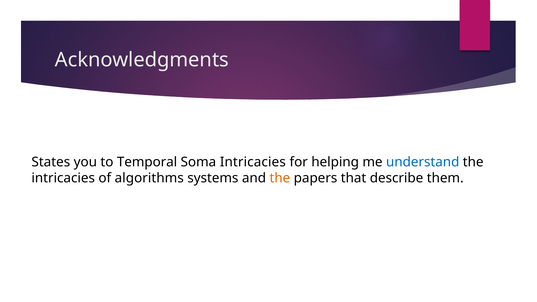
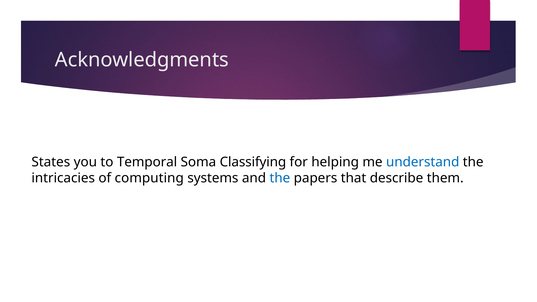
Soma Intricacies: Intricacies -> Classifying (253, 162)
algorithms: algorithms -> computing (149, 178)
the colour: orange -> blue (280, 178)
